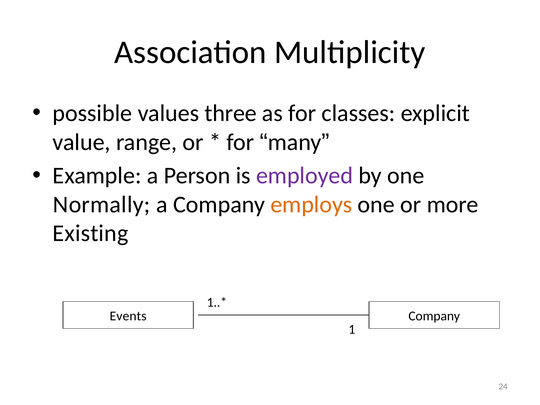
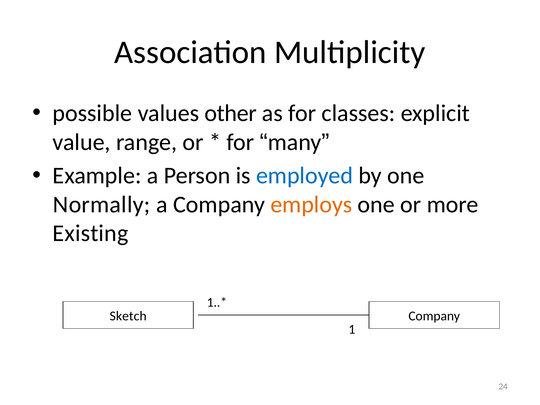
three: three -> other (231, 113)
employed colour: purple -> blue (305, 176)
Events: Events -> Sketch (128, 316)
